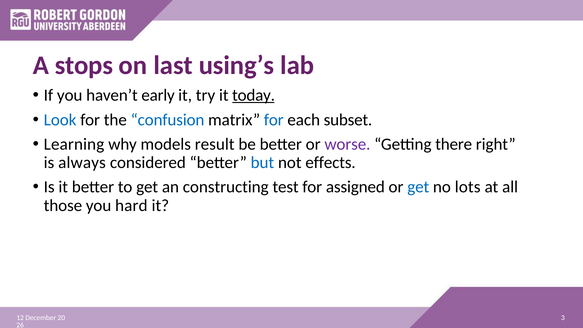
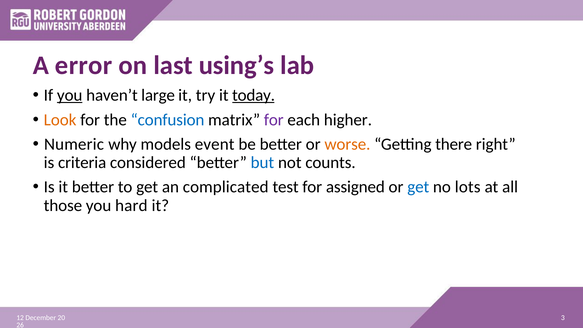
stops: stops -> error (84, 65)
you underline: none -> present (70, 95)
early: early -> large (158, 95)
Look colour: blue -> orange (60, 120)
for colour: blue -> purple (274, 120)
subset: subset -> higher (348, 120)
Learning: Learning -> Numeric (74, 144)
result: result -> event (215, 144)
worse colour: purple -> orange (347, 144)
always: always -> criteria (82, 163)
effects: effects -> counts (331, 163)
constructing: constructing -> complicated (226, 187)
